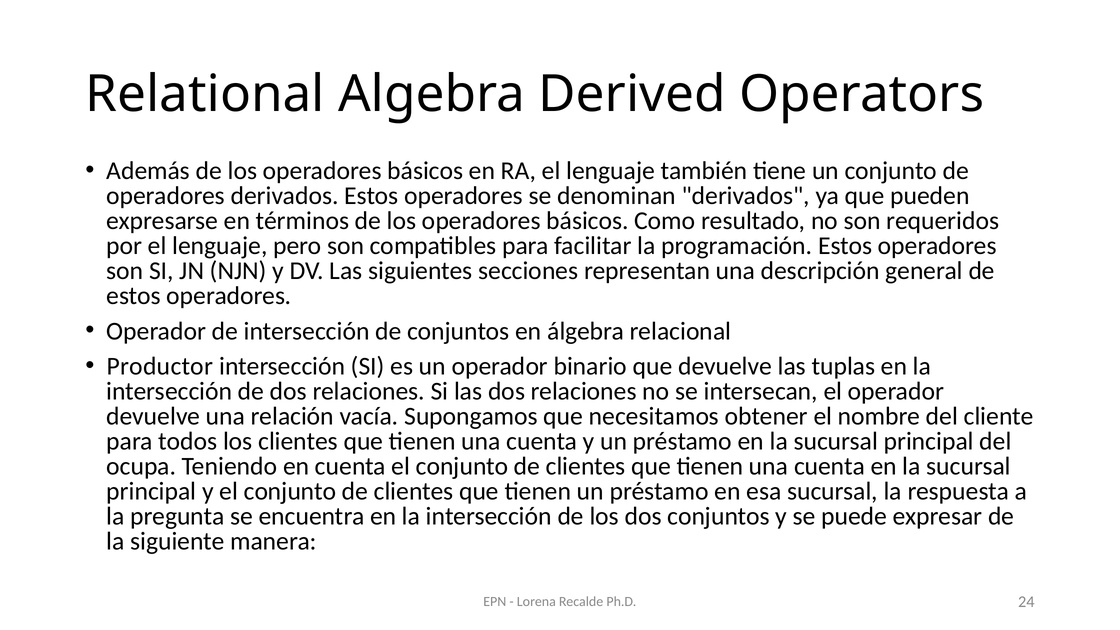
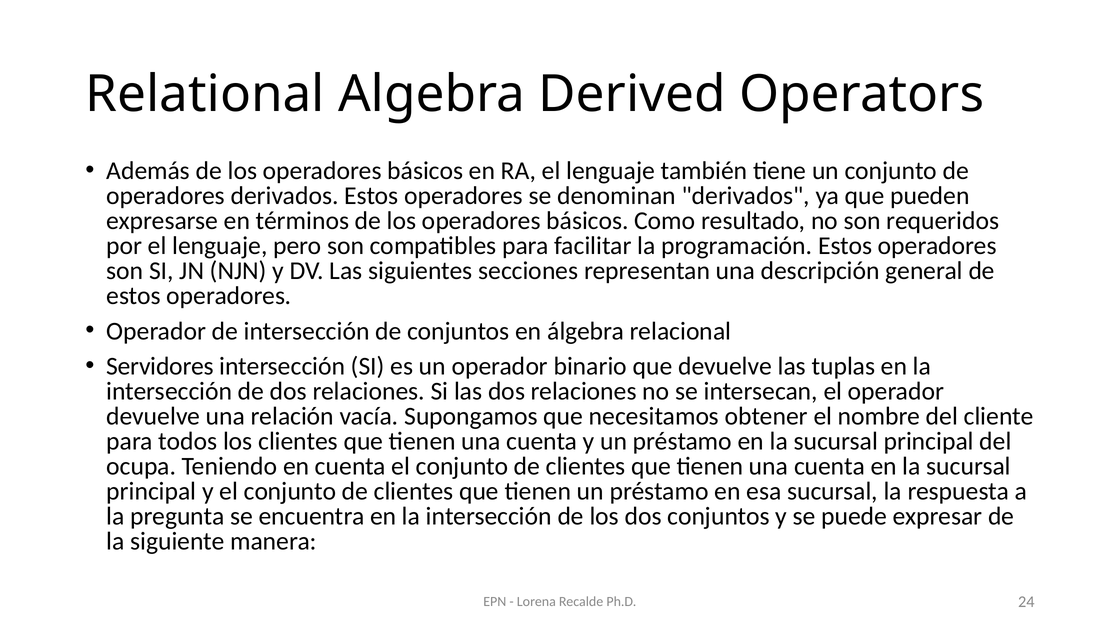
Productor: Productor -> Servidores (160, 366)
